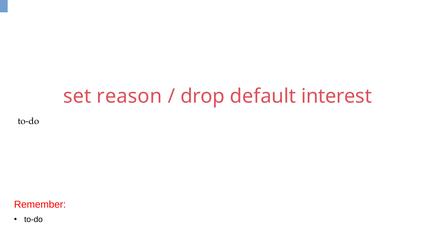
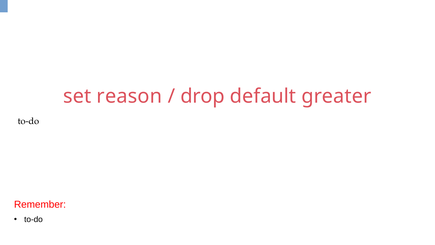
interest: interest -> greater (336, 96)
